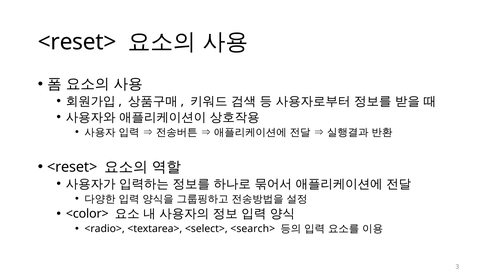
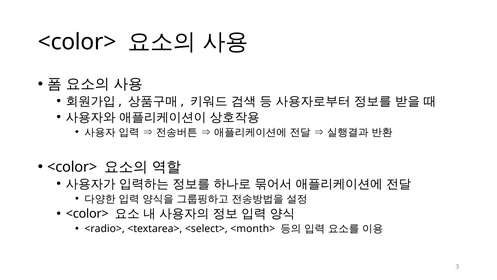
<reset>: <reset> -> <color> (77, 42)
<reset>: <reset> -> <color> (72, 167)
<search>: <search> -> <month> (253, 228)
